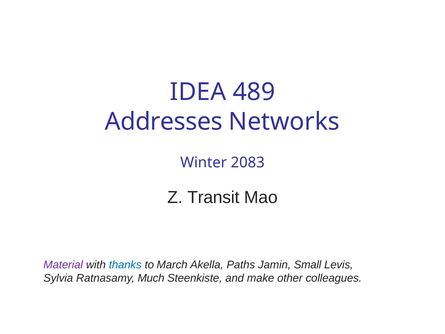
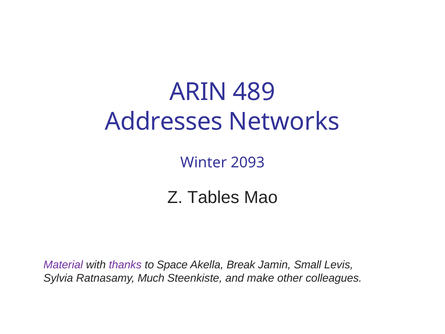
IDEA: IDEA -> ARIN (198, 92)
2083: 2083 -> 2093 (248, 162)
Transit: Transit -> Tables (213, 197)
thanks colour: blue -> purple (125, 265)
March: March -> Space (172, 265)
Paths: Paths -> Break (241, 265)
